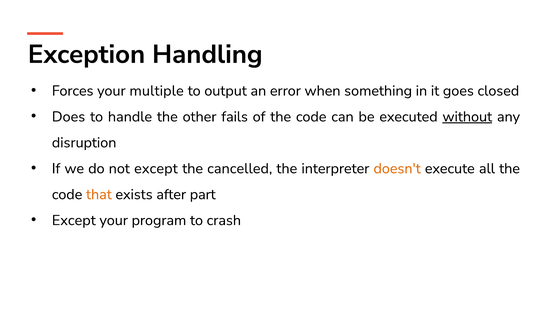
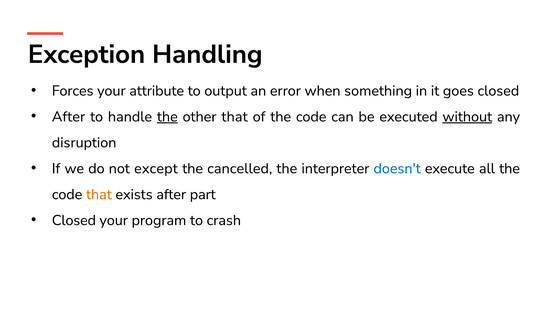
multiple: multiple -> attribute (157, 91)
Does: Does -> After (69, 117)
the underline: none -> present (167, 117)
other fails: fails -> that (235, 117)
doesn't colour: orange -> blue (397, 168)
Except: Except -> Closed (74, 220)
